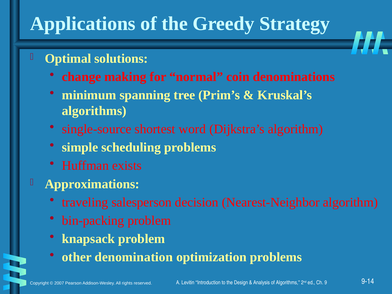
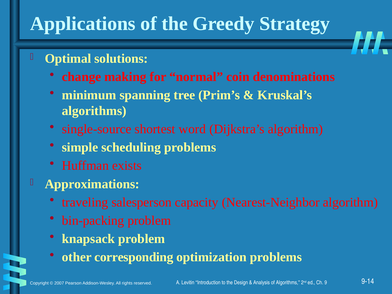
decision: decision -> capacity (197, 202)
denomination: denomination -> corresponding (134, 257)
